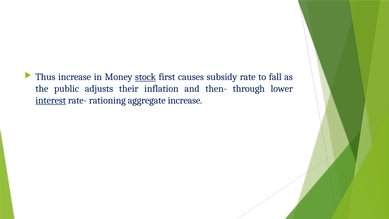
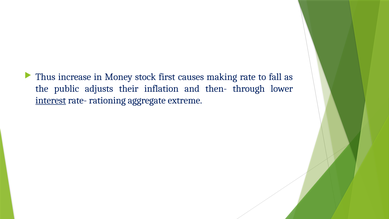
stock underline: present -> none (146, 77)
subsidy: subsidy -> making (222, 77)
aggregate increase: increase -> extreme (185, 100)
